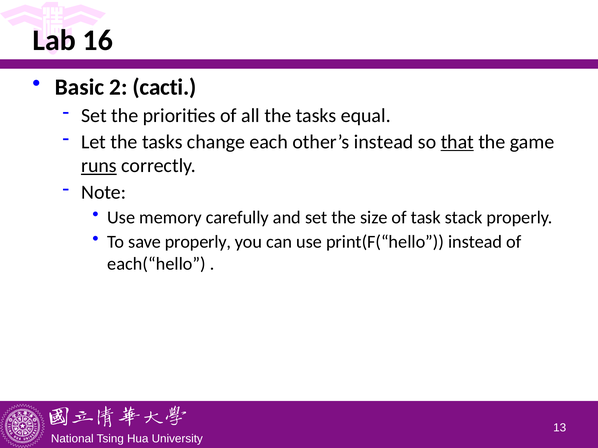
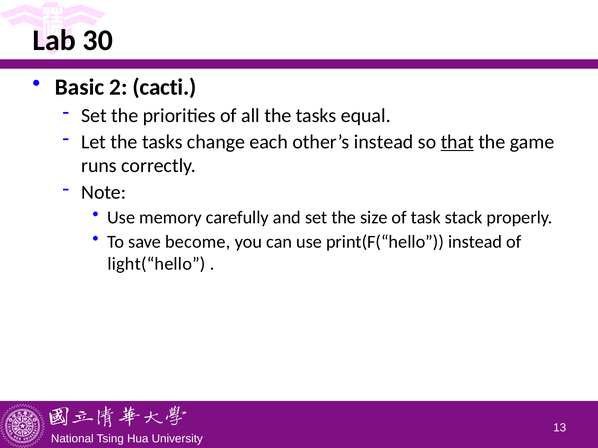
16: 16 -> 30 (98, 40)
runs underline: present -> none (99, 166)
save properly: properly -> become (198, 242)
each(“hello: each(“hello -> light(“hello (156, 264)
